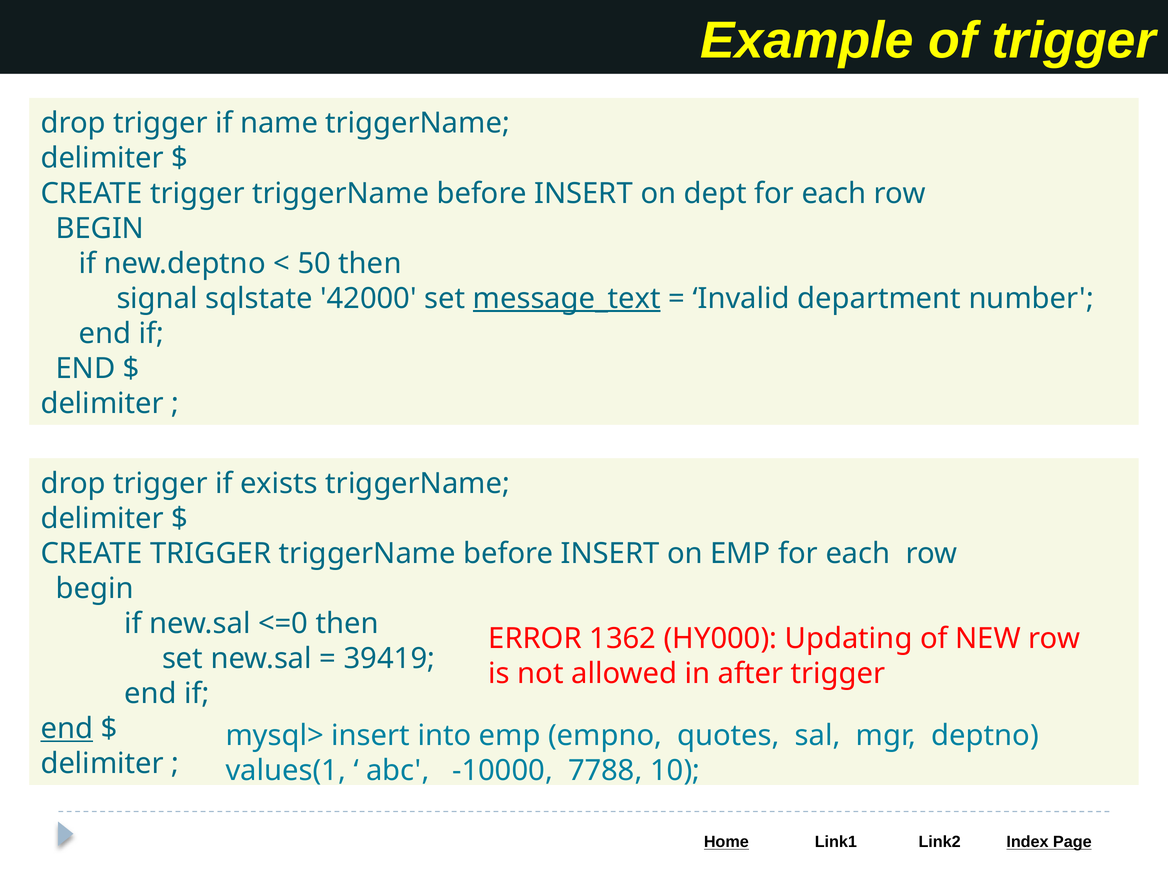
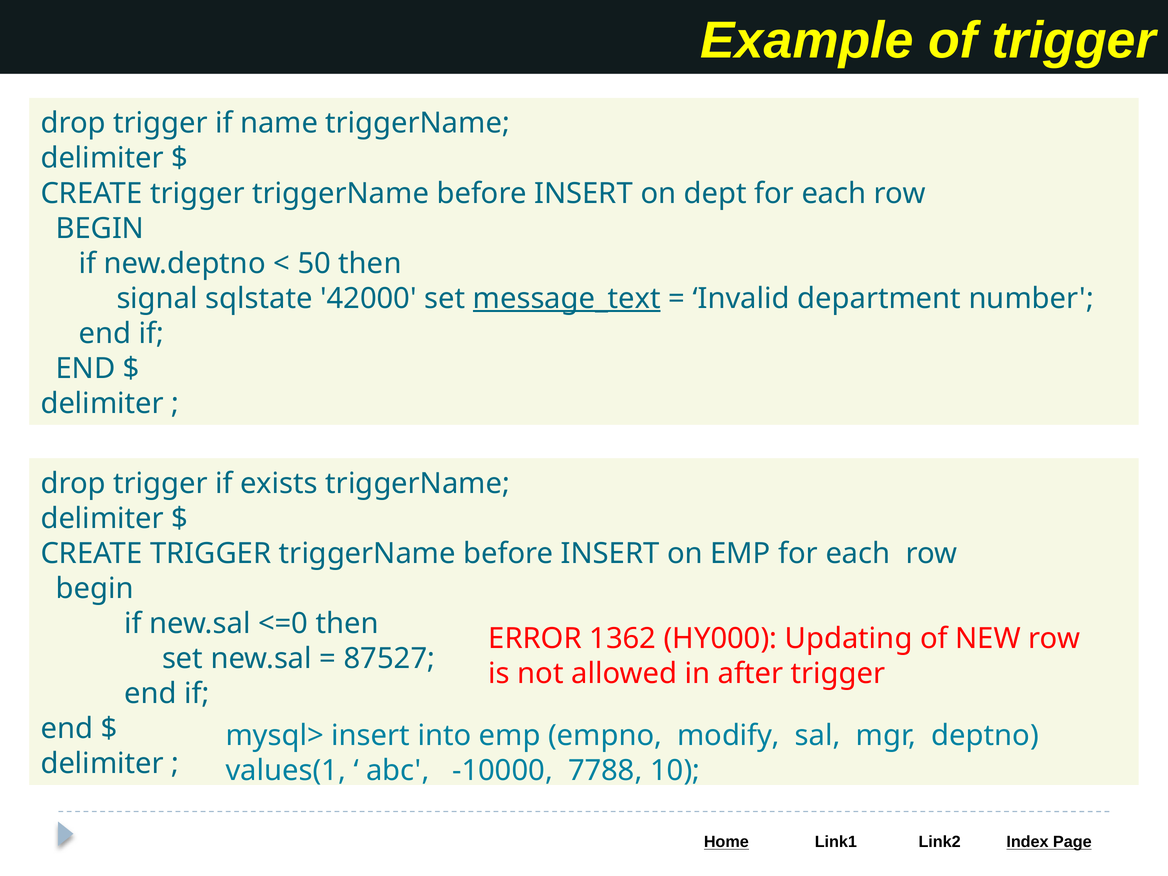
39419: 39419 -> 87527 (389, 659)
end underline: present -> none (67, 729)
quotes: quotes -> modify (729, 736)
